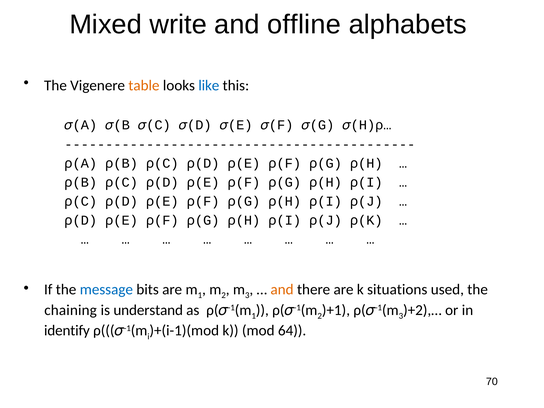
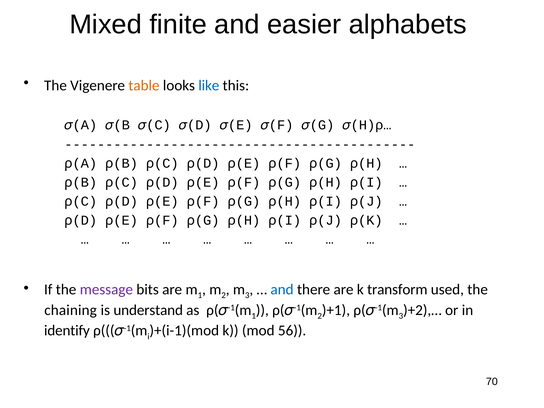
write: write -> finite (178, 25)
offline: offline -> easier (304, 25)
message colour: blue -> purple (106, 289)
and colour: orange -> blue (282, 289)
situations: situations -> transform (397, 289)
64: 64 -> 56 (292, 331)
